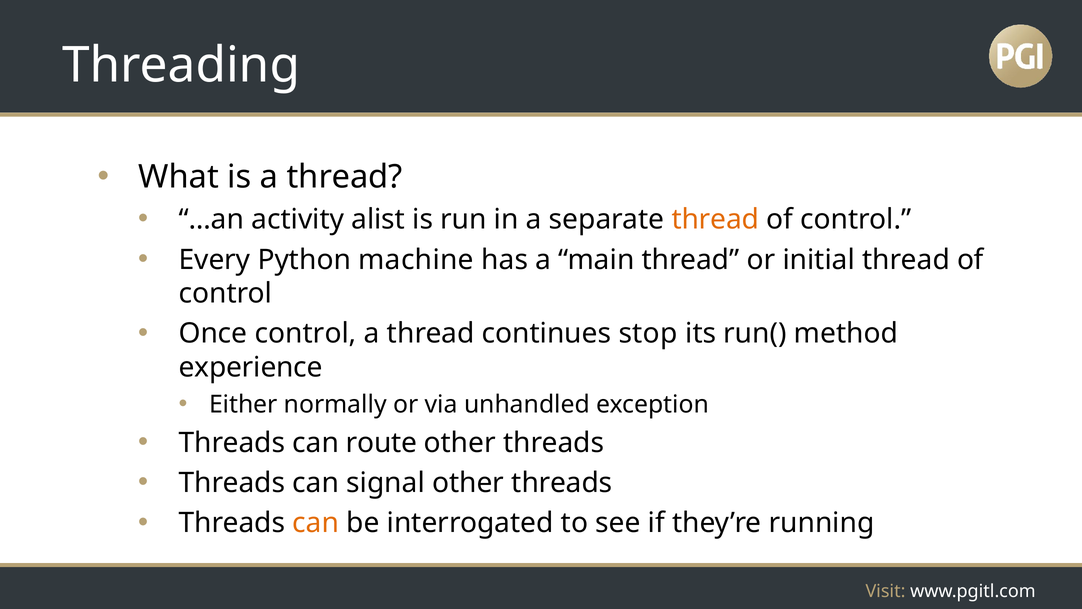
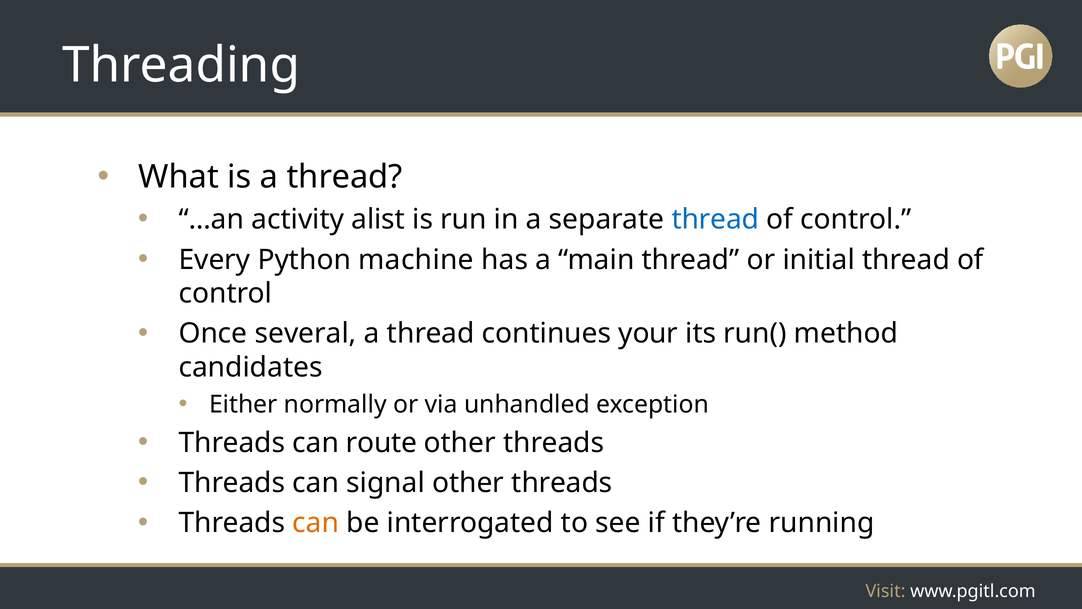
thread colour: orange -> blue (715, 219)
Once control: control -> several (306, 333)
stop: stop -> your (648, 333)
experience: experience -> candidates (251, 367)
